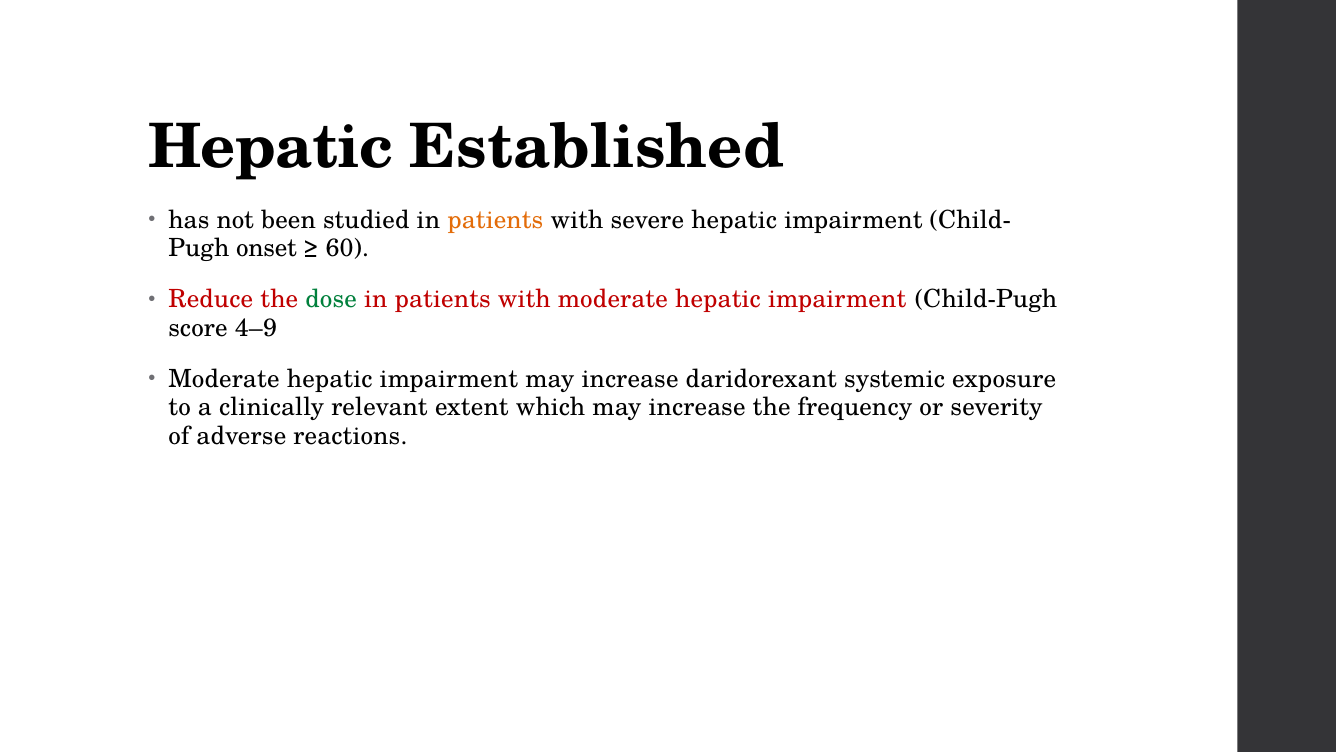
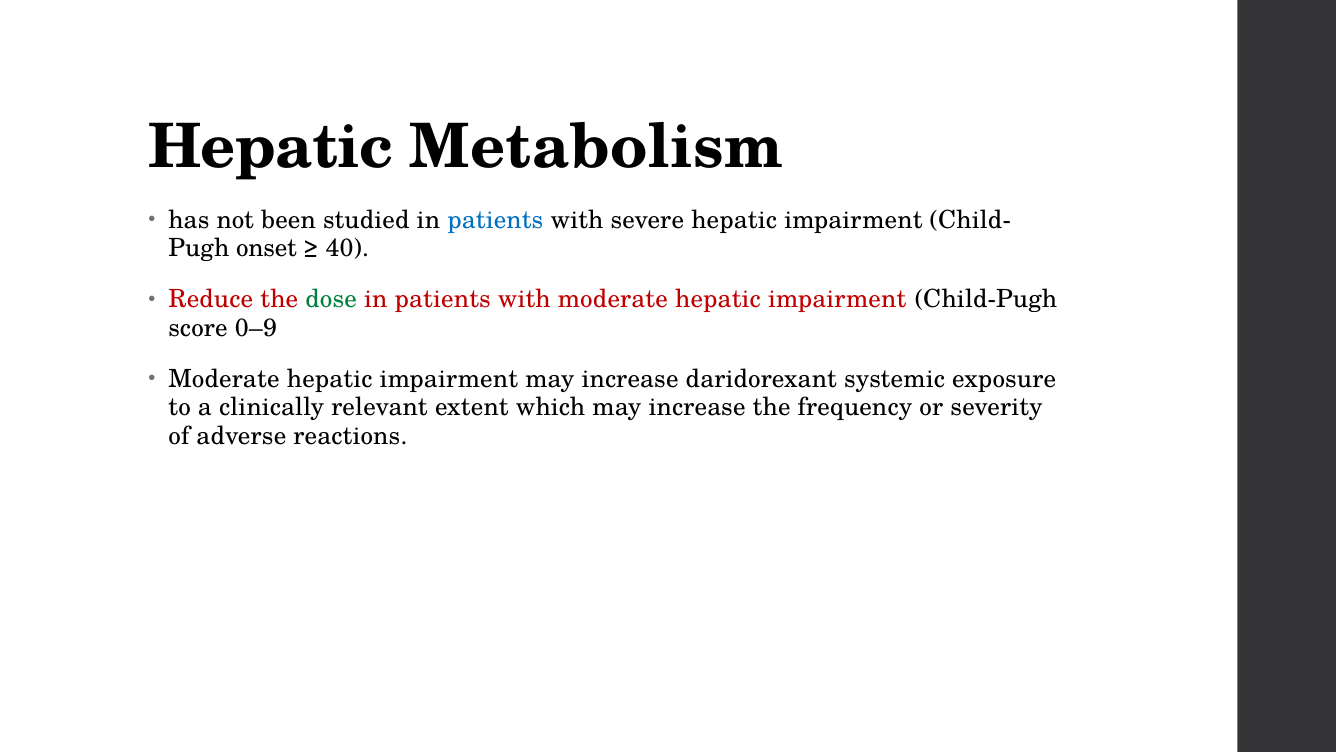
Established: Established -> Metabolism (597, 147)
patients colour: orange -> blue (495, 220)
60: 60 -> 40 (347, 249)
4–9: 4–9 -> 0–9 (256, 328)
